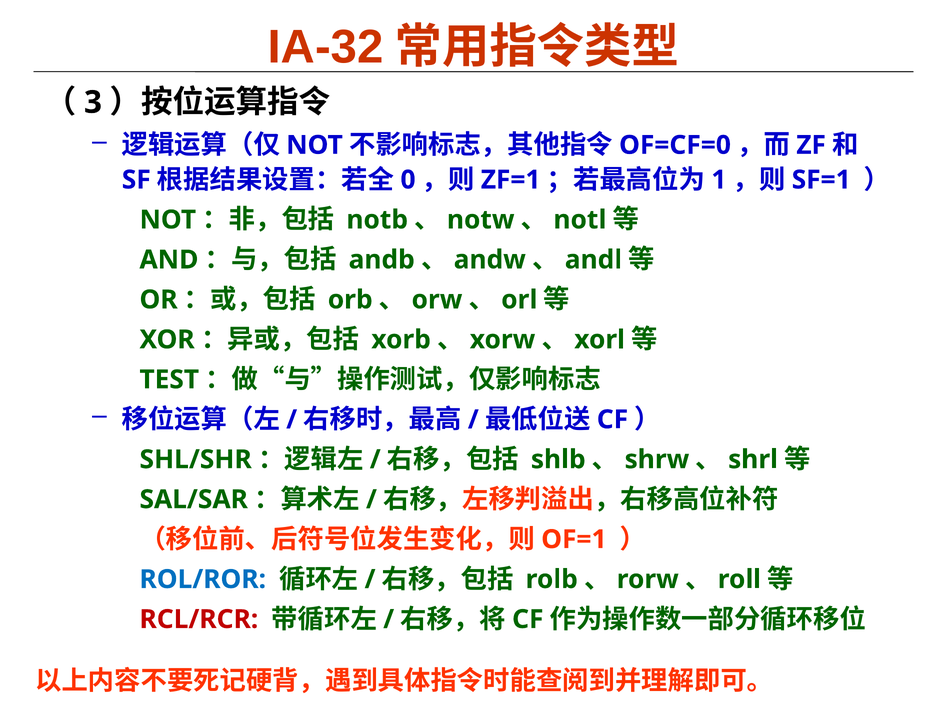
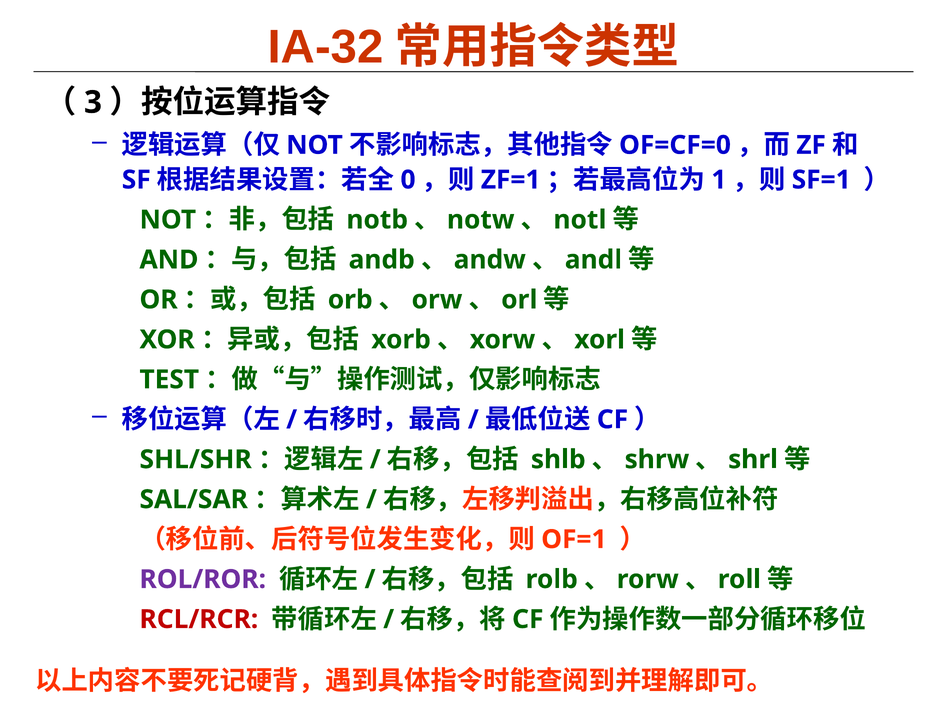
ROL/ROR colour: blue -> purple (203, 580)
